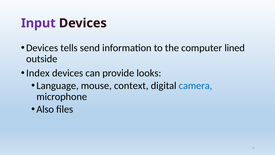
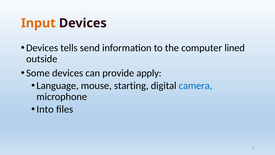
Input colour: purple -> orange (38, 23)
Index: Index -> Some (38, 73)
looks: looks -> apply (149, 73)
context: context -> starting (131, 85)
Also: Also -> Into (45, 109)
